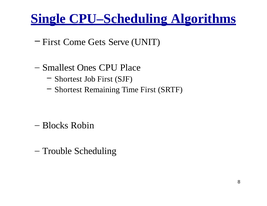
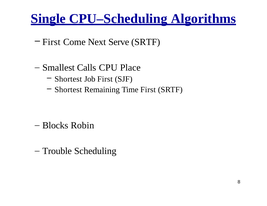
Gets: Gets -> Next (97, 42)
Serve UNIT: UNIT -> SRTF (146, 42)
Ones: Ones -> Calls (87, 68)
